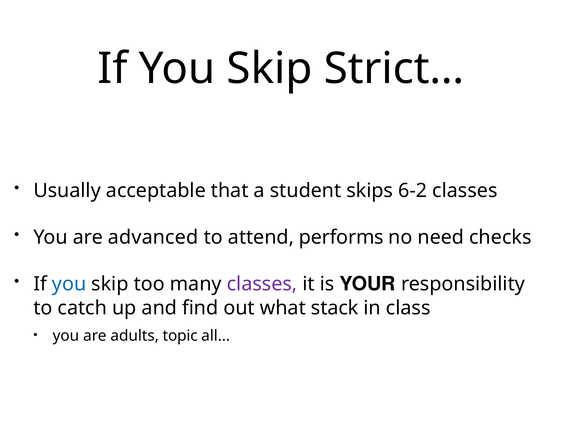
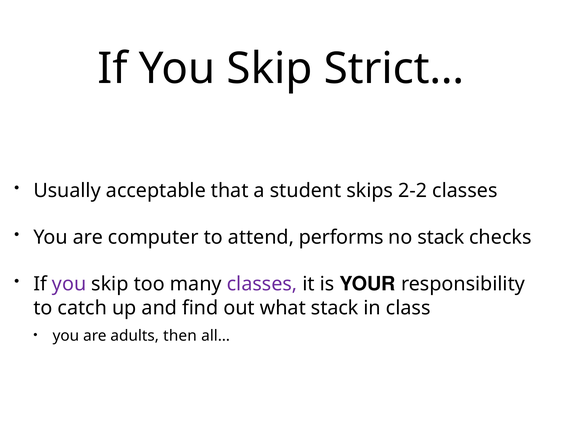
6-2: 6-2 -> 2-2 (413, 191)
advanced: advanced -> computer (153, 238)
no need: need -> stack (441, 238)
you colour: blue -> purple (69, 284)
topic: topic -> then (180, 336)
